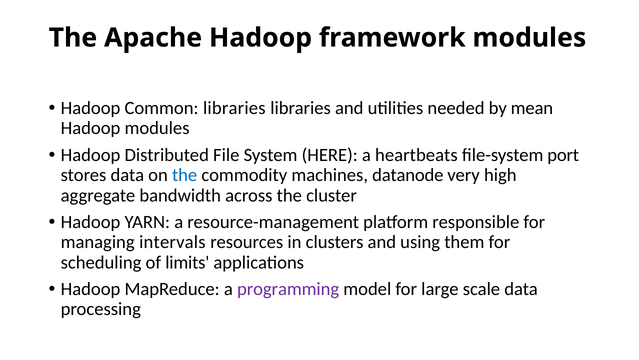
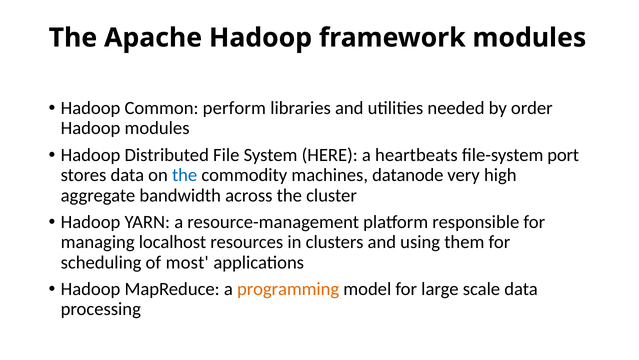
Common libraries: libraries -> perform (234, 108)
mean: mean -> order (532, 108)
intervals: intervals -> localhost (173, 242)
limits: limits -> most (187, 262)
programming colour: purple -> orange (288, 289)
